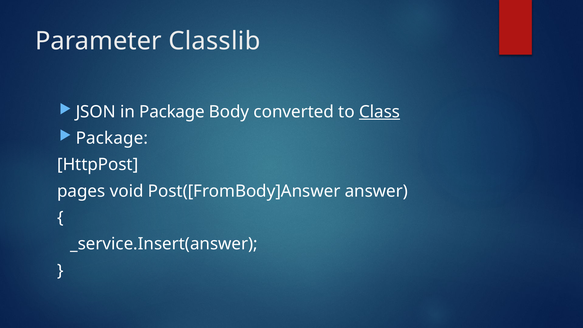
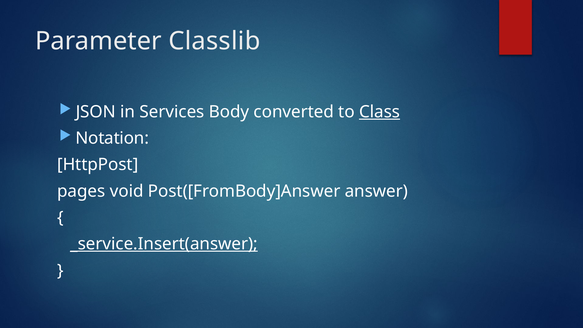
in Package: Package -> Services (172, 112)
Package: Package -> Notation (112, 138)
_service.Insert(answer underline: none -> present (164, 244)
